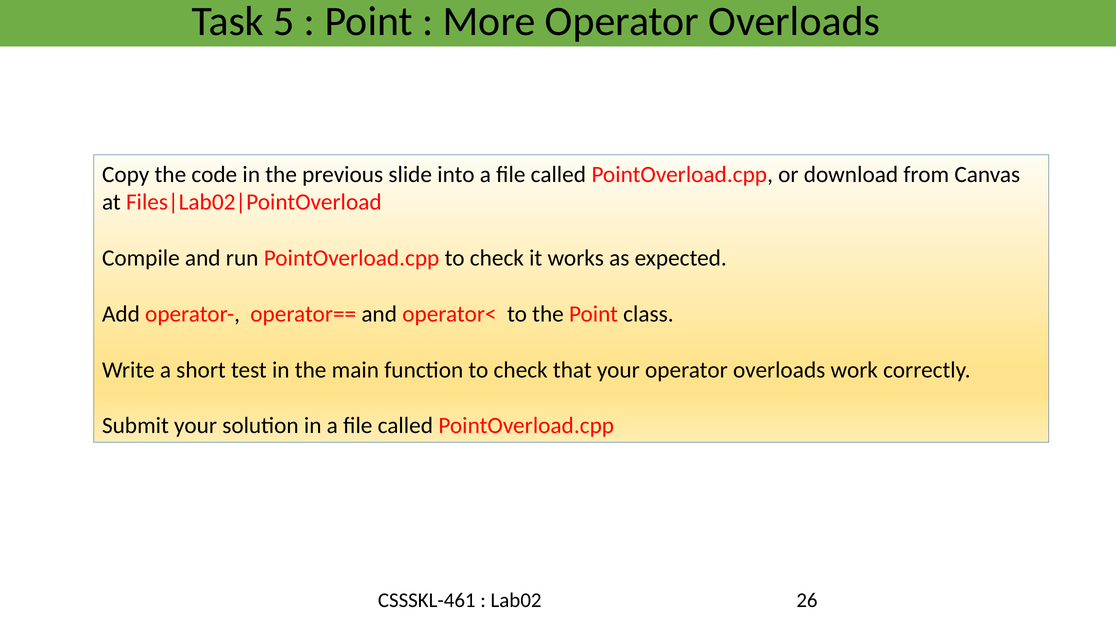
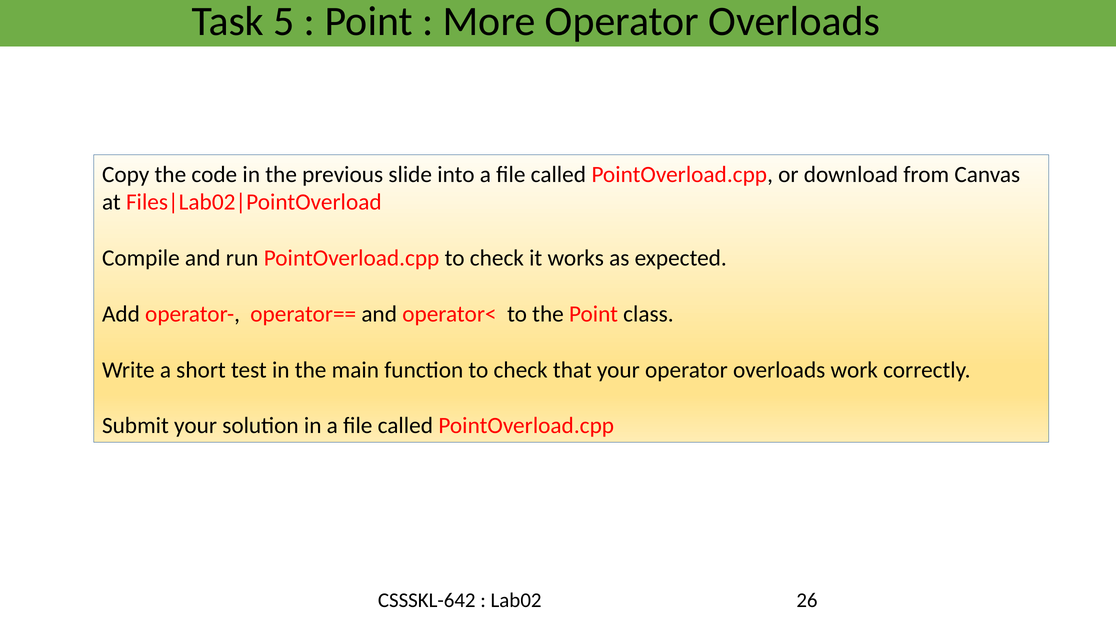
CSSSKL-461: CSSSKL-461 -> CSSSKL-642 (427, 600)
